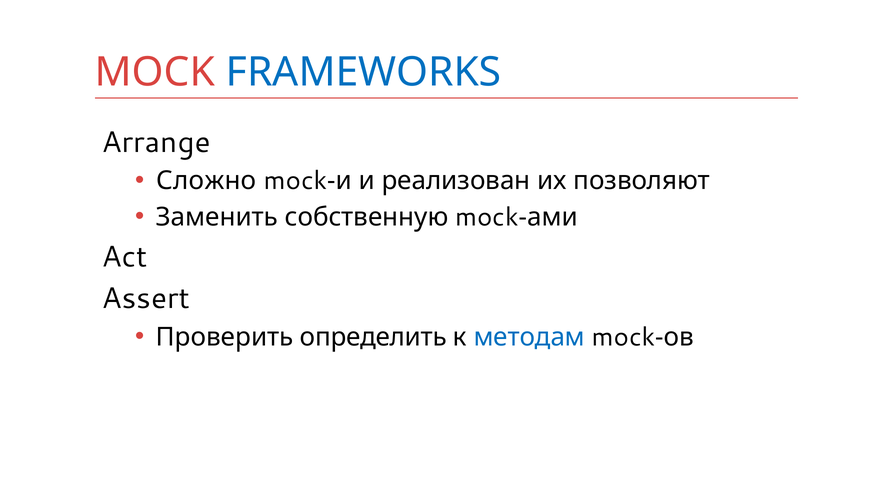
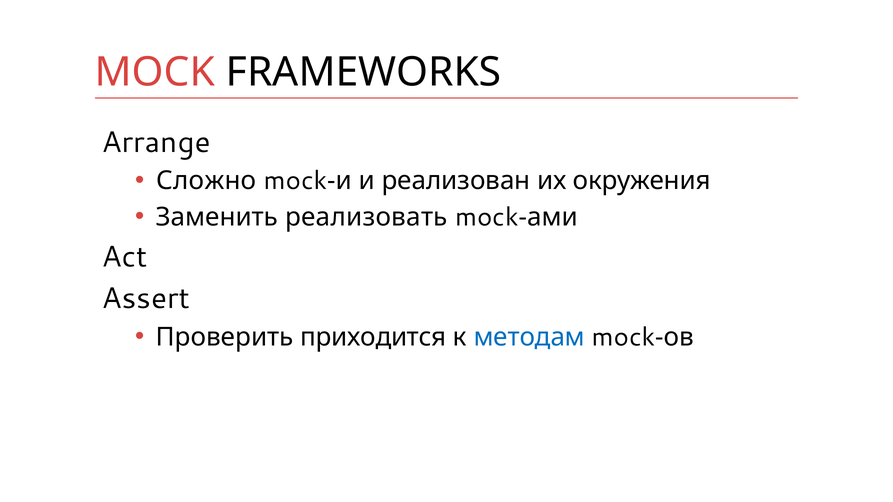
FRAMEWORKS colour: blue -> black (364, 72)
позволяют: позволяют -> окружения (642, 181)
собственную: собственную -> реализовать (366, 217)
определить: определить -> приходится (373, 337)
